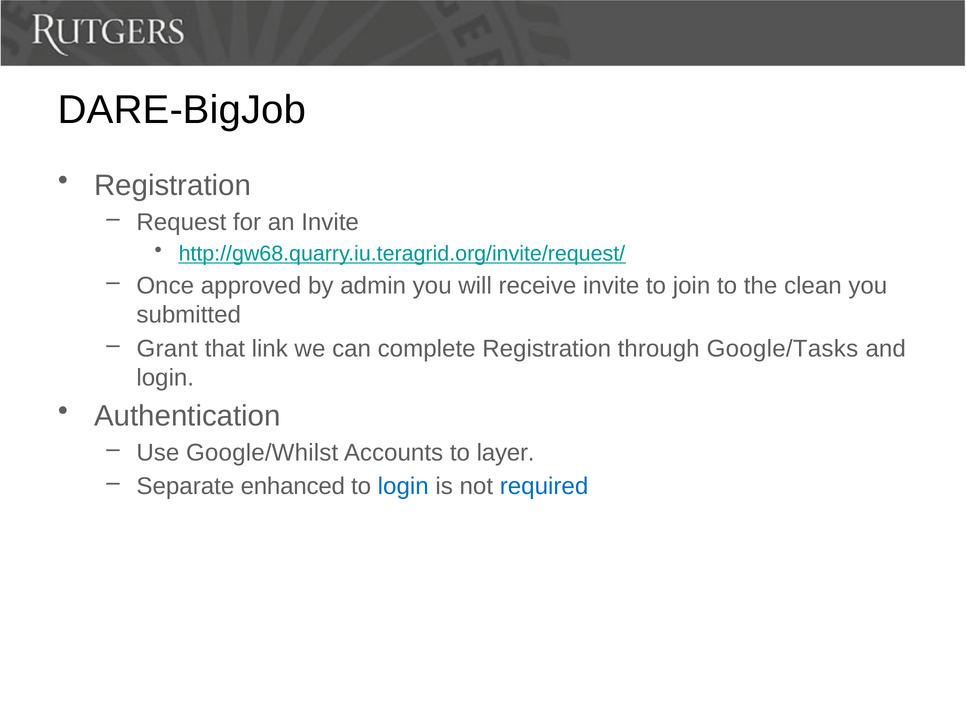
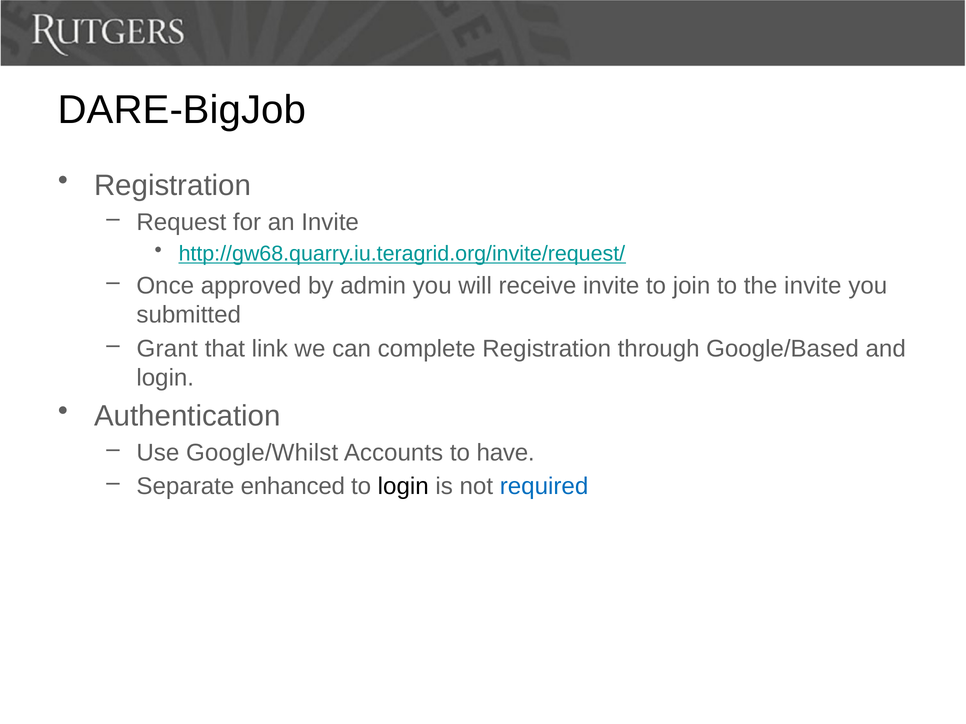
the clean: clean -> invite (813, 286)
Google/Tasks: Google/Tasks -> Google/Based (783, 349)
layer: layer -> have (506, 453)
login colour: blue -> black (403, 487)
